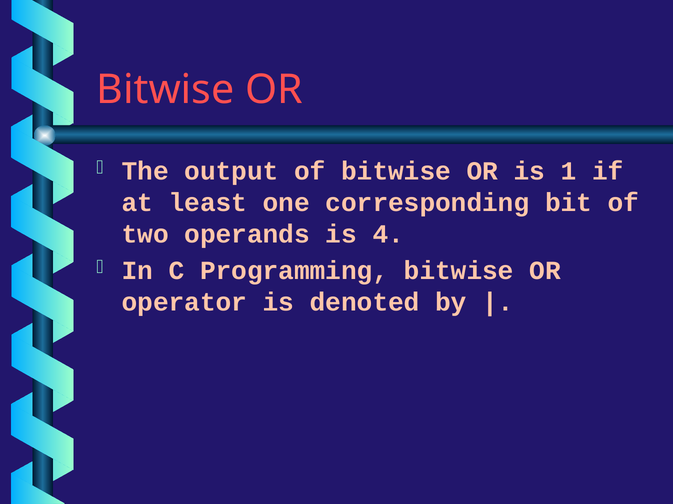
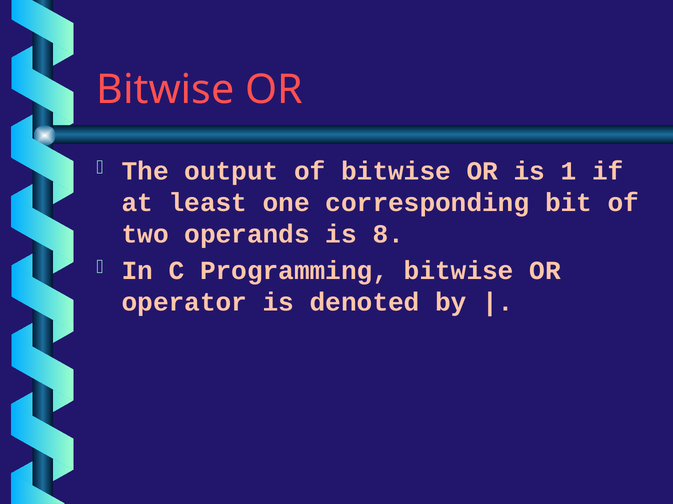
4: 4 -> 8 (388, 234)
